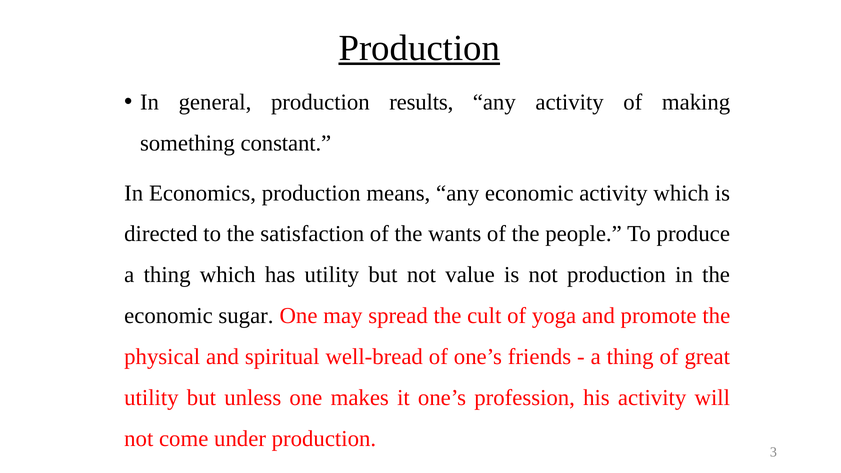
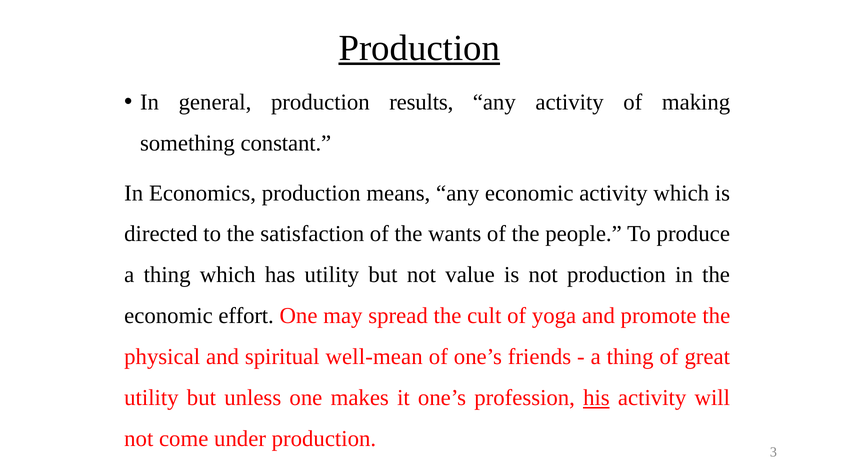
sugar: sugar -> effort (246, 316)
well-bread: well-bread -> well-mean (374, 357)
his underline: none -> present (596, 398)
